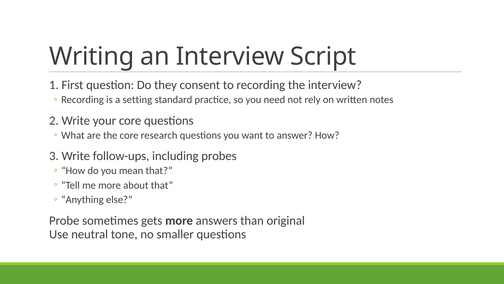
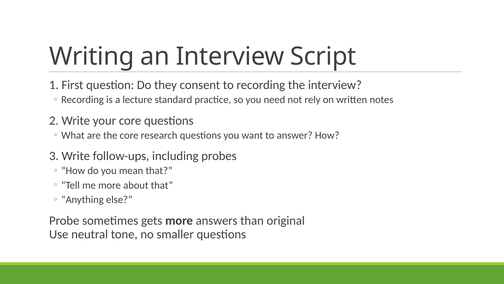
setting: setting -> lecture (137, 100)
